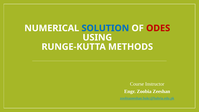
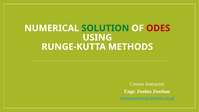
SOLUTION colour: blue -> green (105, 28)
